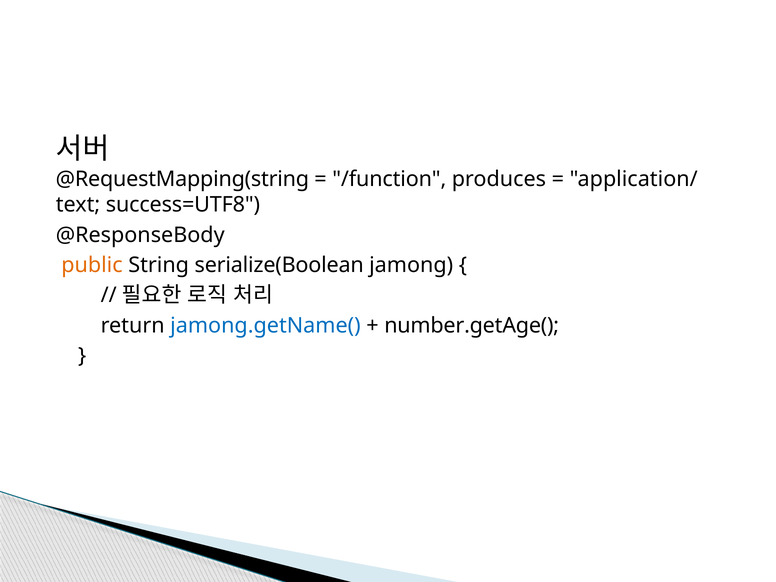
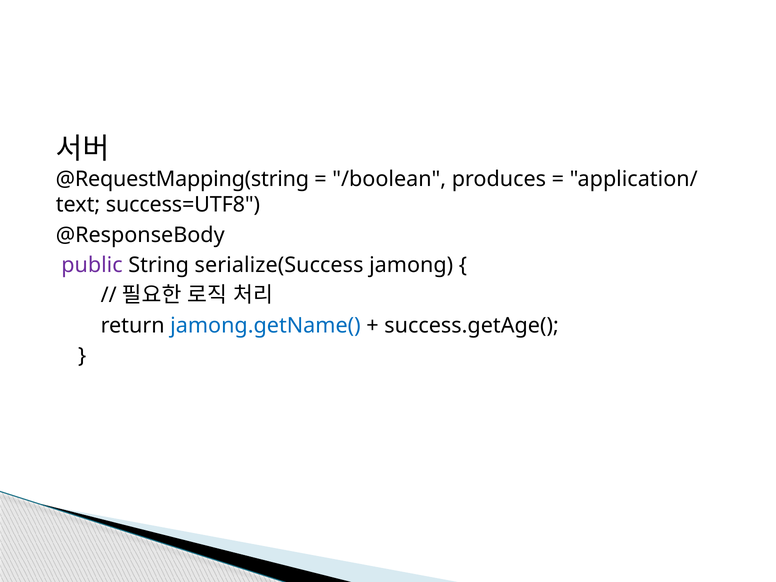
/function: /function -> /boolean (389, 179)
public colour: orange -> purple (92, 265)
serialize(Boolean: serialize(Boolean -> serialize(Success (279, 265)
number.getAge(: number.getAge( -> success.getAge( (472, 326)
